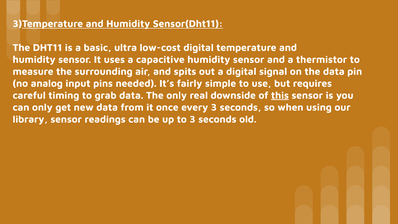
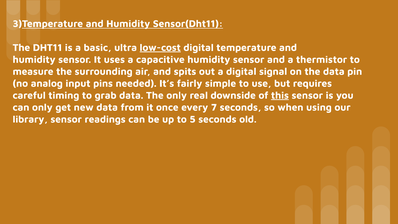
low-cost underline: none -> present (160, 48)
every 3: 3 -> 7 (214, 107)
to 3: 3 -> 5 (192, 119)
